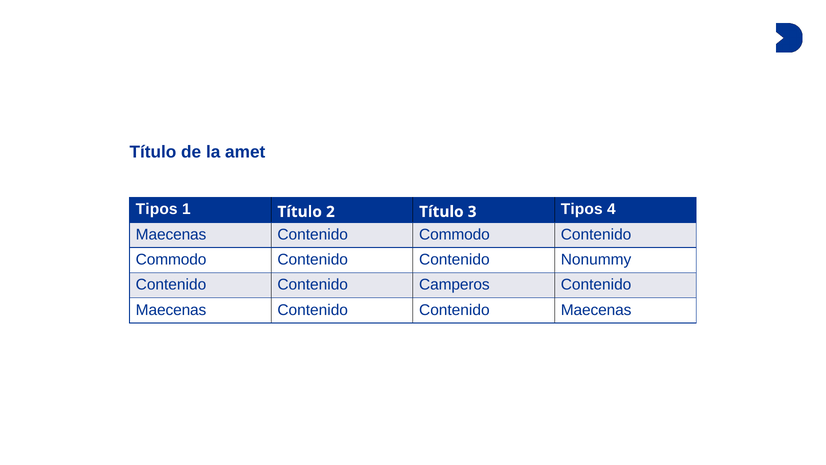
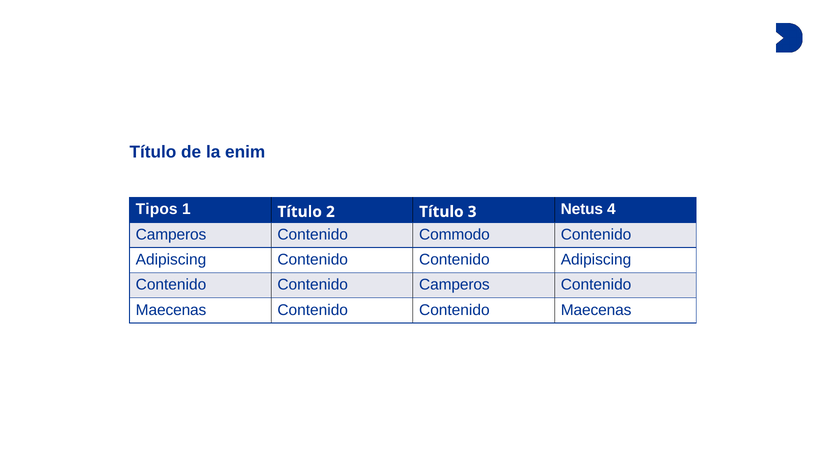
amet: amet -> enim (245, 152)
Tipos: Tipos -> Netus (582, 209)
Maecenas: Maecenas -> Camperos (171, 234)
Commodo: Commodo -> Adipiscing (171, 259)
Contenido Contenido Nonummy: Nonummy -> Adipiscing (596, 259)
